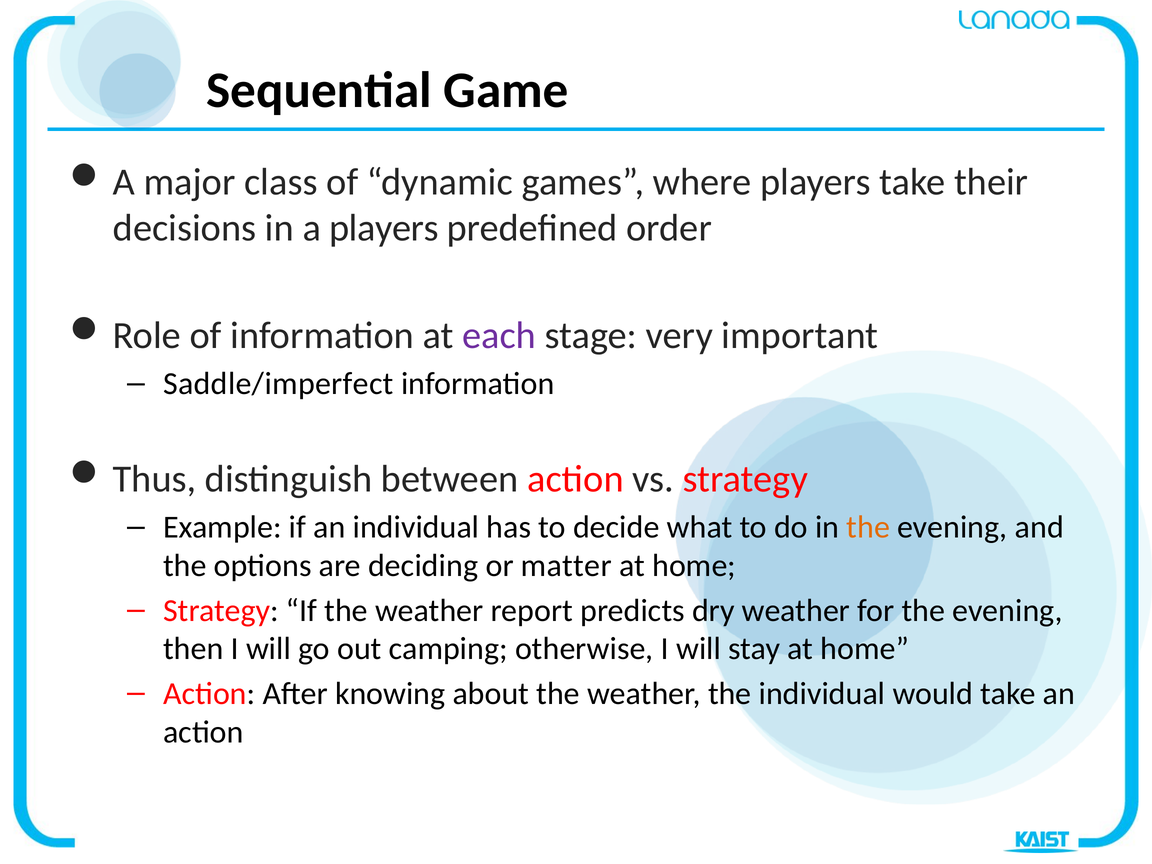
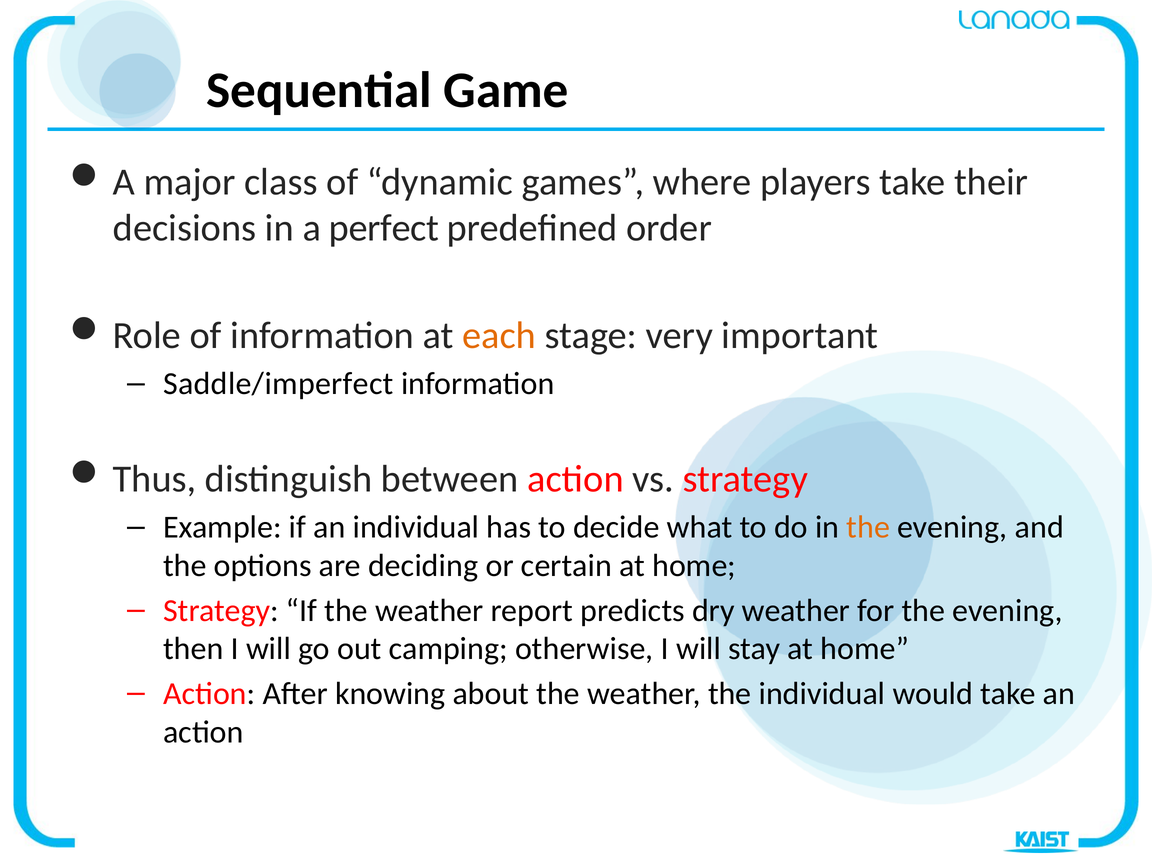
a players: players -> perfect (384, 228)
each colour: purple -> orange (499, 336)
matter: matter -> certain (566, 566)
